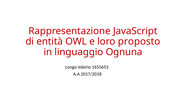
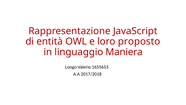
Ognuna: Ognuna -> Maniera (124, 52)
